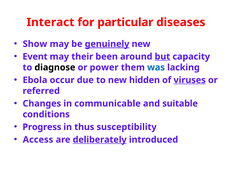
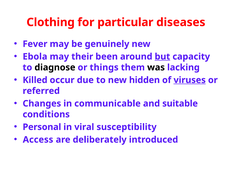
Interact: Interact -> Clothing (51, 22)
Show: Show -> Fever (35, 44)
genuinely underline: present -> none (107, 44)
Event: Event -> Ebola (35, 57)
power: power -> things (104, 67)
was colour: blue -> black (156, 67)
Ebola: Ebola -> Killed (35, 80)
Progress: Progress -> Personal (42, 127)
thus: thus -> viral (84, 127)
deliberately underline: present -> none (100, 140)
